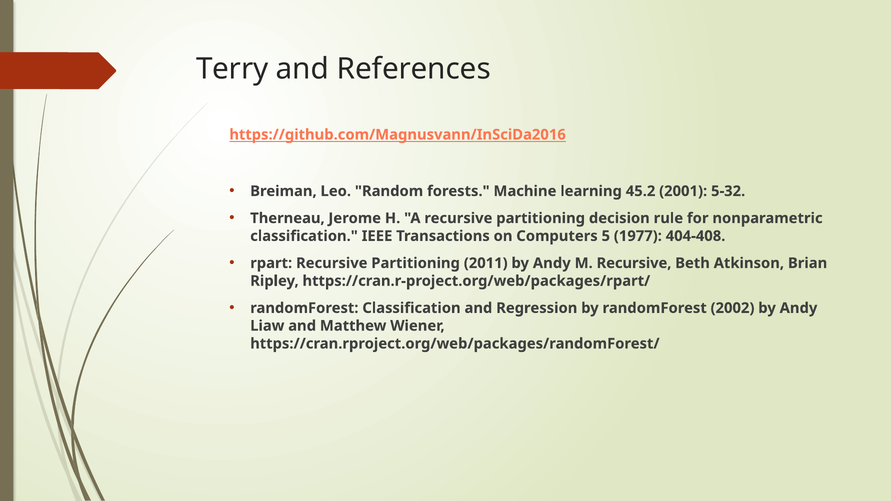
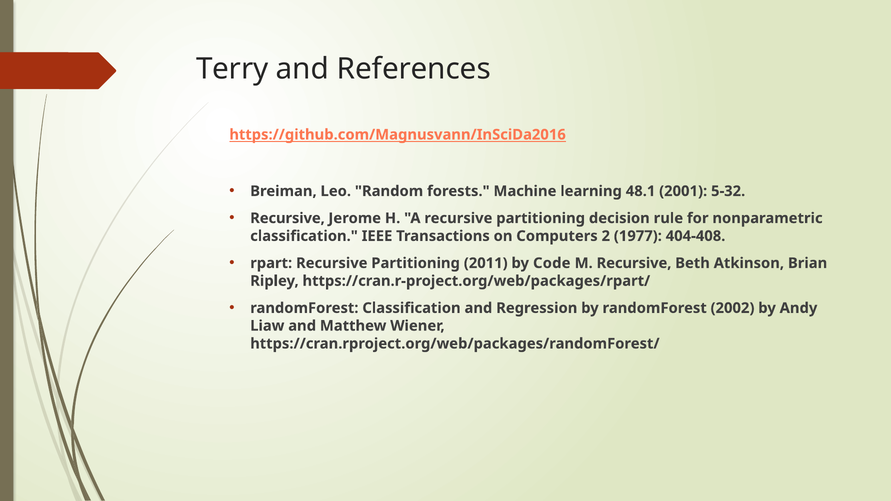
45.2: 45.2 -> 48.1 (641, 191)
Therneau: Therneau -> Recursive (287, 218)
5: 5 -> 2 (606, 236)
2011 by Andy: Andy -> Code (552, 263)
